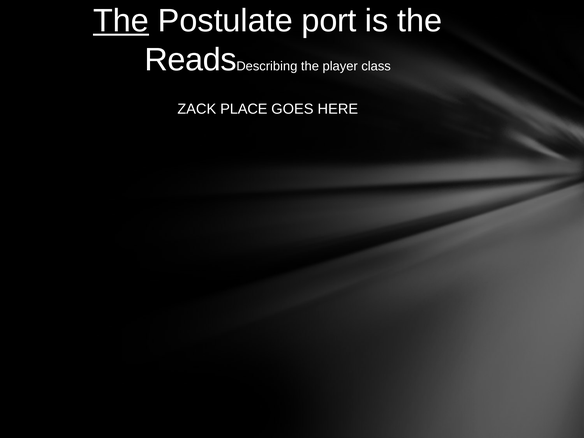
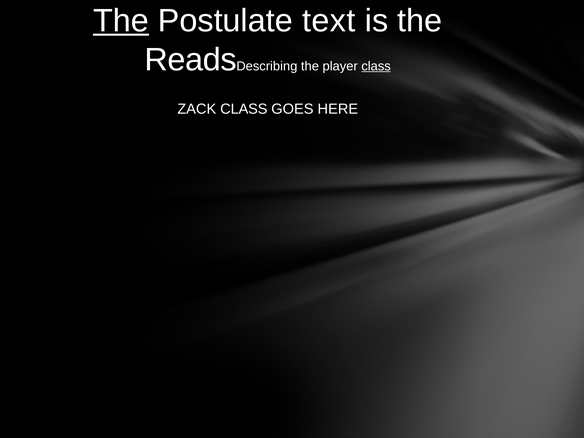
port: port -> text (329, 21)
class underline: none -> present (376, 66)
ZACK PLACE: PLACE -> CLASS (244, 109)
